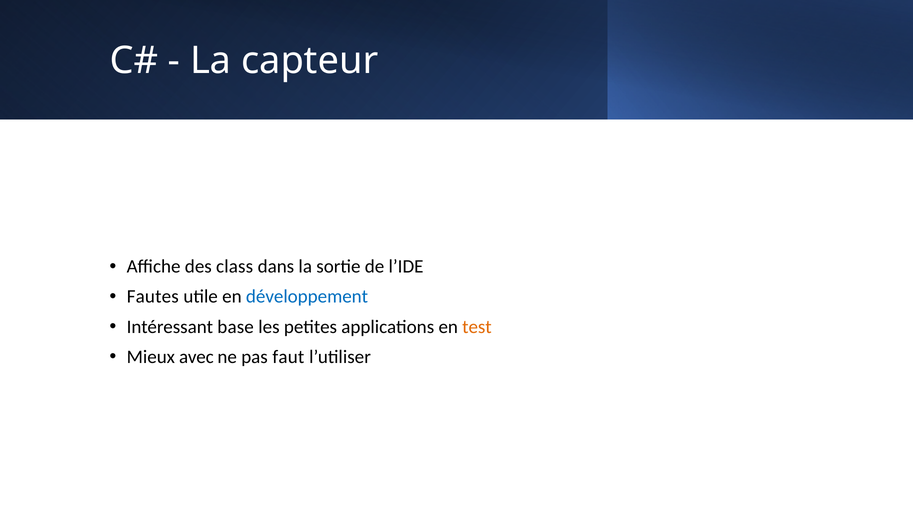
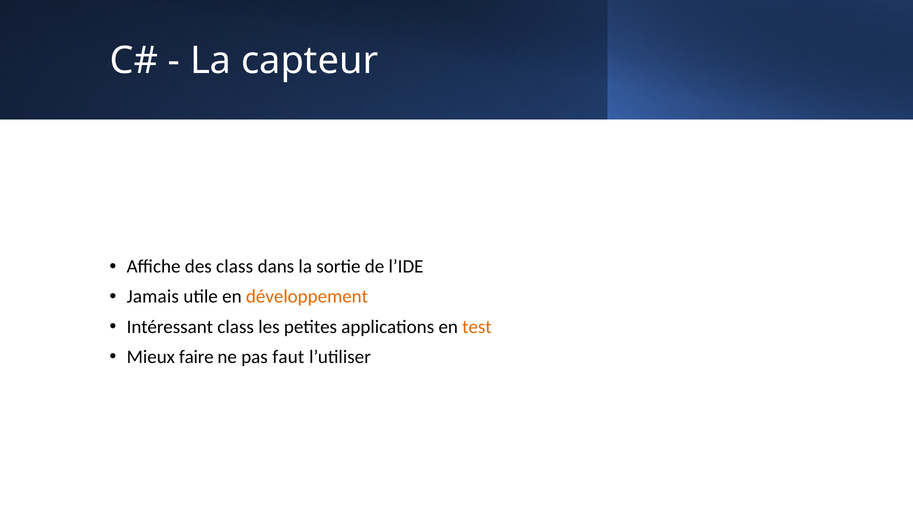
Fautes: Fautes -> Jamais (153, 296)
développement colour: blue -> orange (307, 296)
Intéressant base: base -> class (236, 326)
avec: avec -> faire (196, 357)
